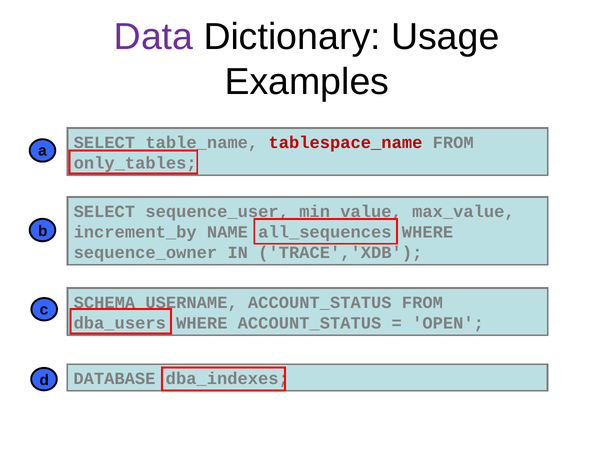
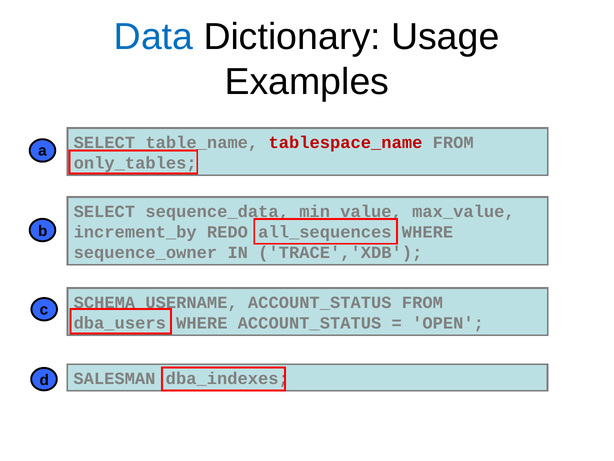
Data colour: purple -> blue (154, 37)
sequence_user: sequence_user -> sequence_data (217, 211)
NAME: NAME -> REDO (227, 232)
DATABASE: DATABASE -> SALESMAN (114, 378)
